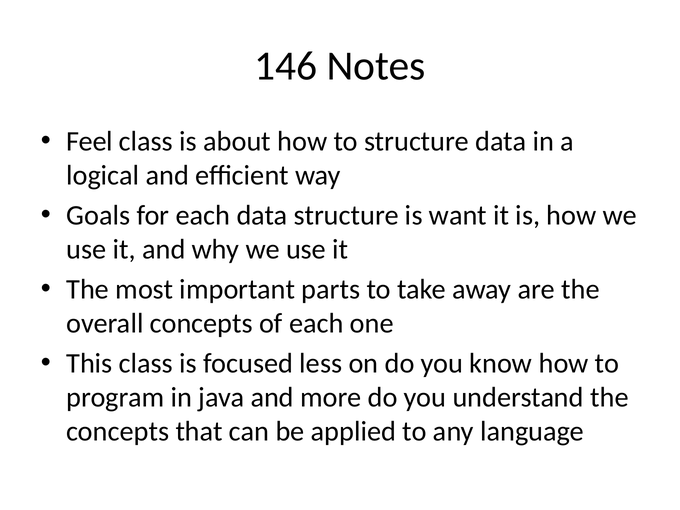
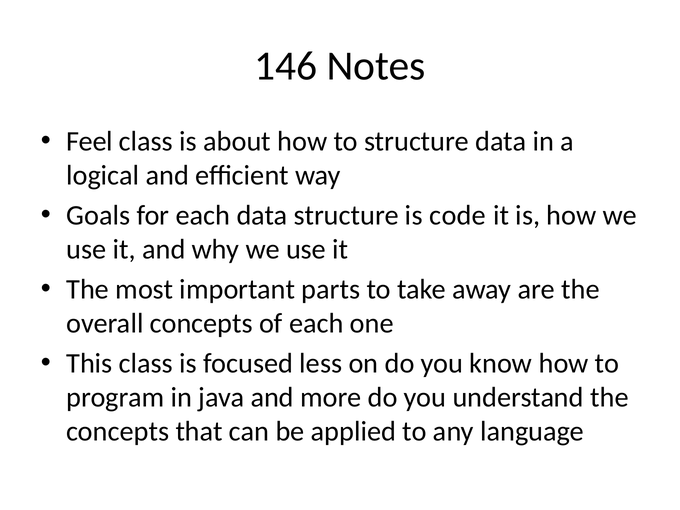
want: want -> code (458, 215)
